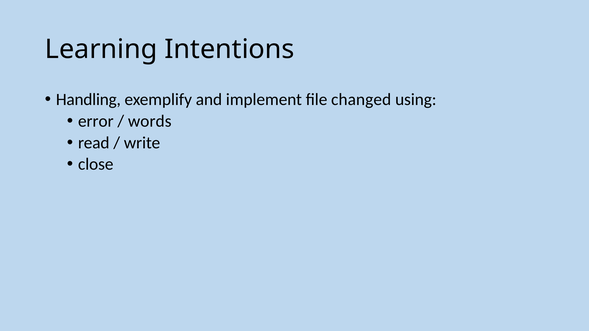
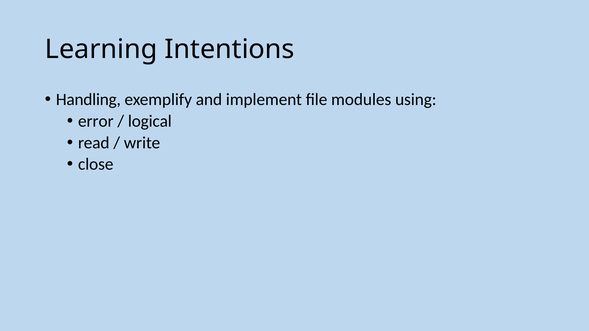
changed: changed -> modules (361, 100)
words: words -> logical (150, 121)
